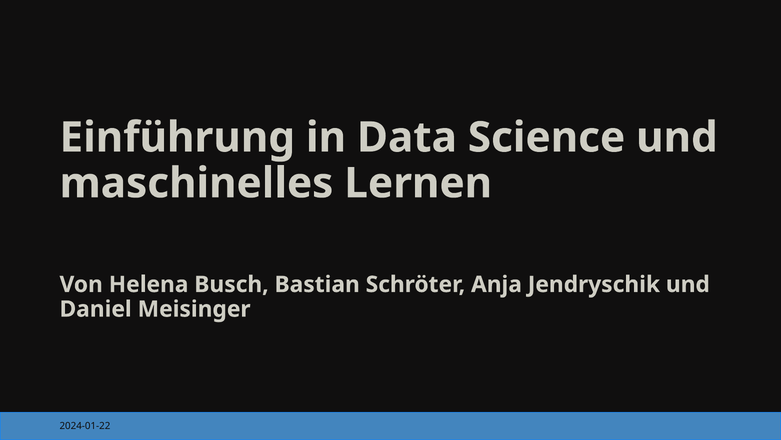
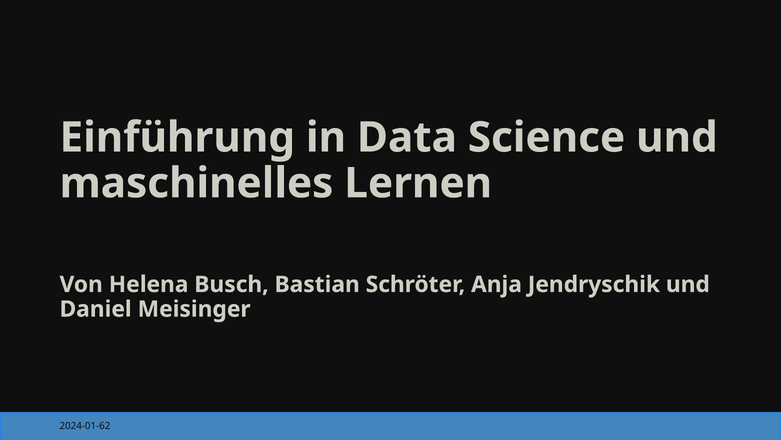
2024-01-22: 2024-01-22 -> 2024-01-62 (85, 426)
